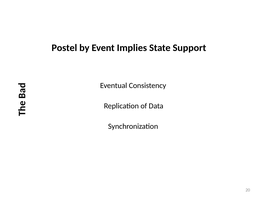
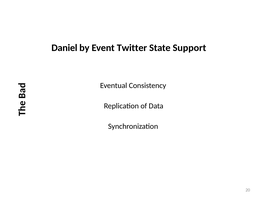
Postel: Postel -> Daniel (64, 48)
Implies: Implies -> Twitter (132, 48)
